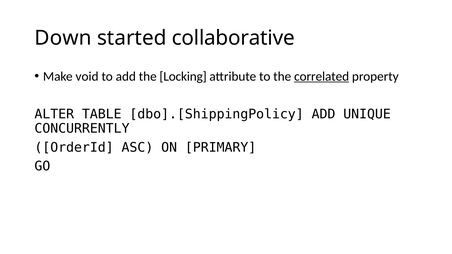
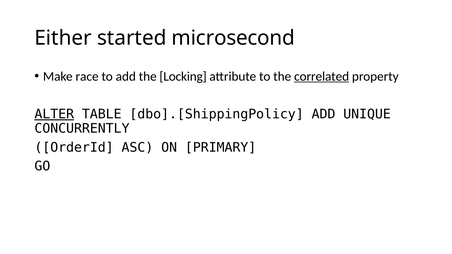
Down: Down -> Either (63, 38)
collaborative: collaborative -> microsecond (233, 38)
void: void -> race (87, 76)
ALTER underline: none -> present (54, 114)
